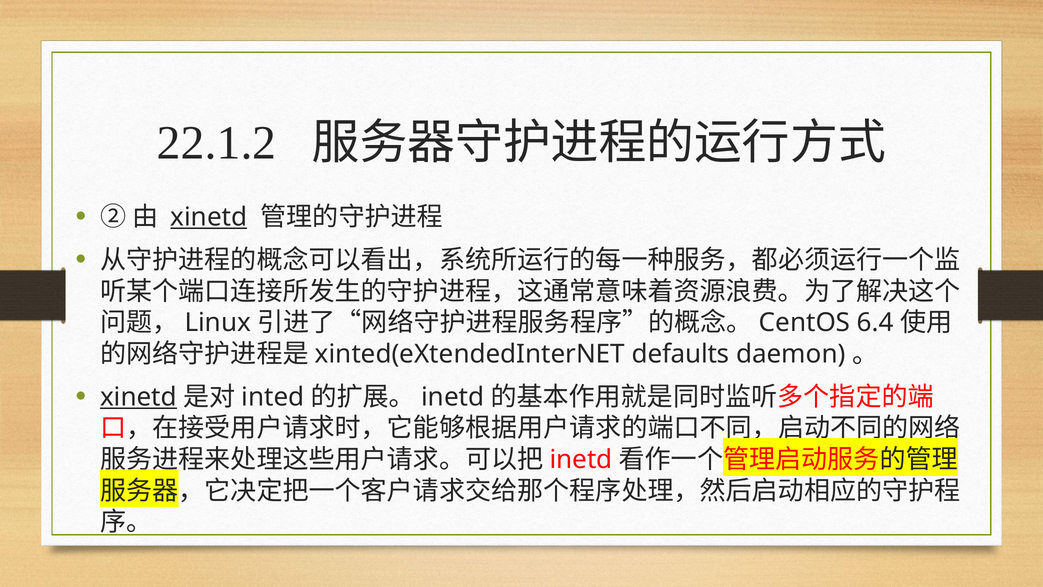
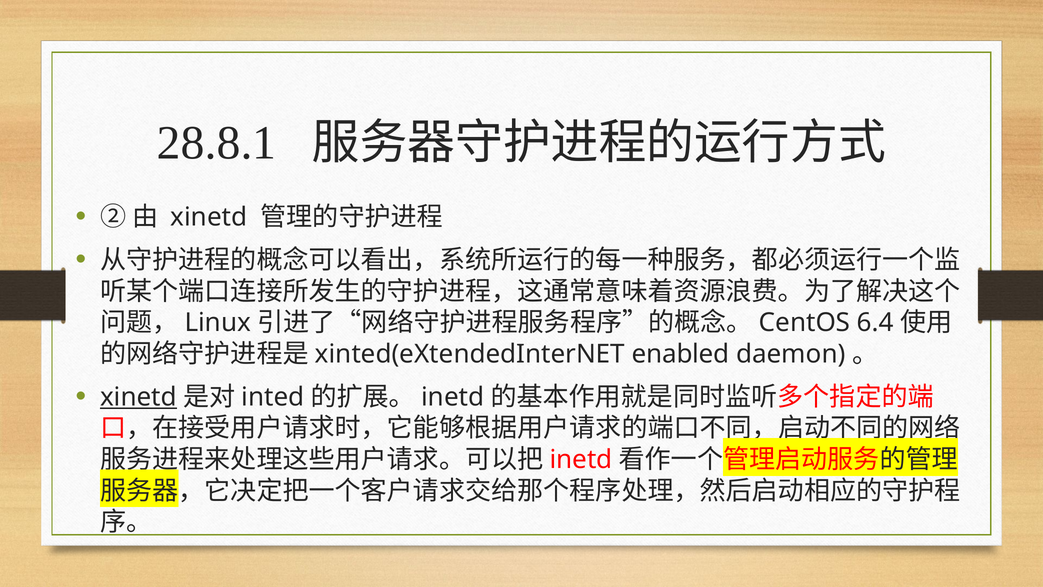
22.1.2: 22.1.2 -> 28.8.1 (217, 143)
xinetd underline: present -> none (209, 217)
defaults: defaults -> enabled (681, 354)
